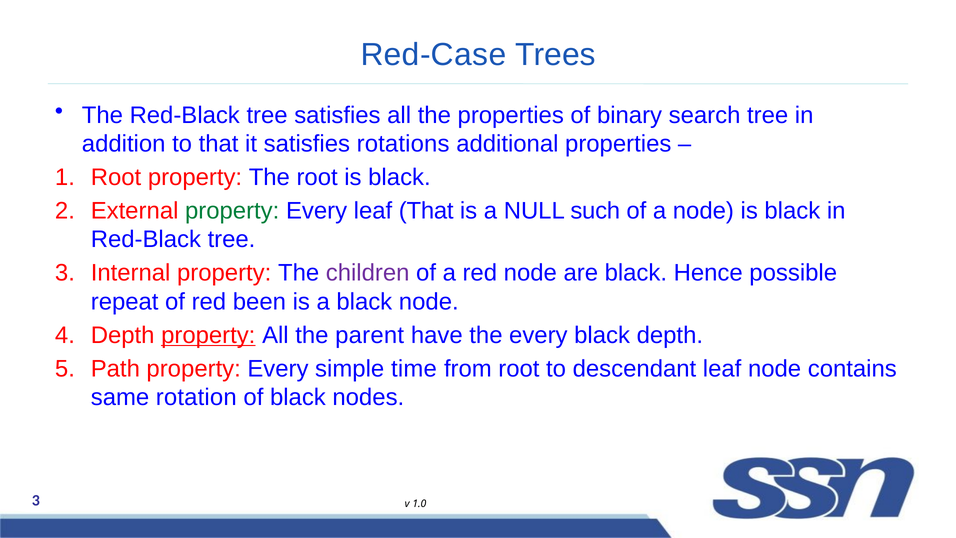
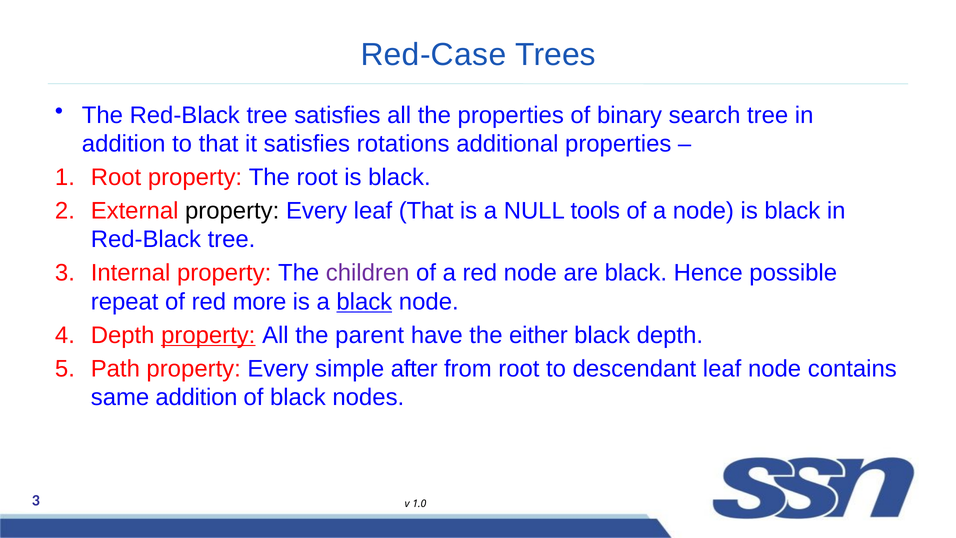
property colour: green -> black (232, 211)
such: such -> tools (595, 211)
been: been -> more (260, 302)
black underline: none -> present (364, 302)
the every: every -> either (538, 335)
time: time -> after (414, 369)
same rotation: rotation -> addition (196, 397)
